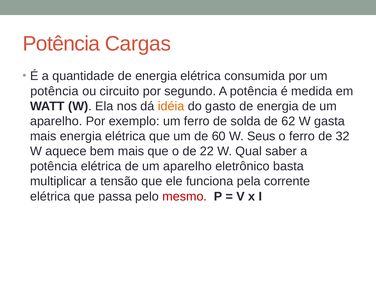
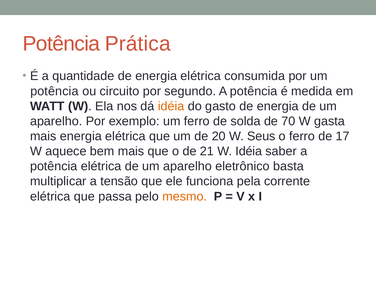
Cargas: Cargas -> Prática (138, 44)
62: 62 -> 70 (288, 121)
60: 60 -> 20 (219, 136)
32: 32 -> 17 (343, 136)
22: 22 -> 21 (207, 151)
W Qual: Qual -> Idéia (249, 151)
mesmo colour: red -> orange (185, 196)
